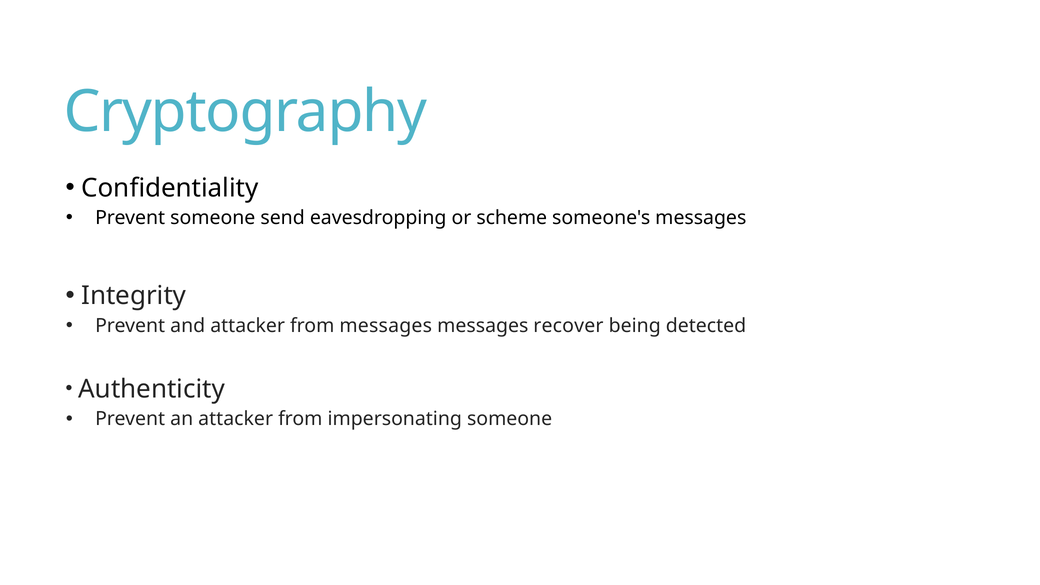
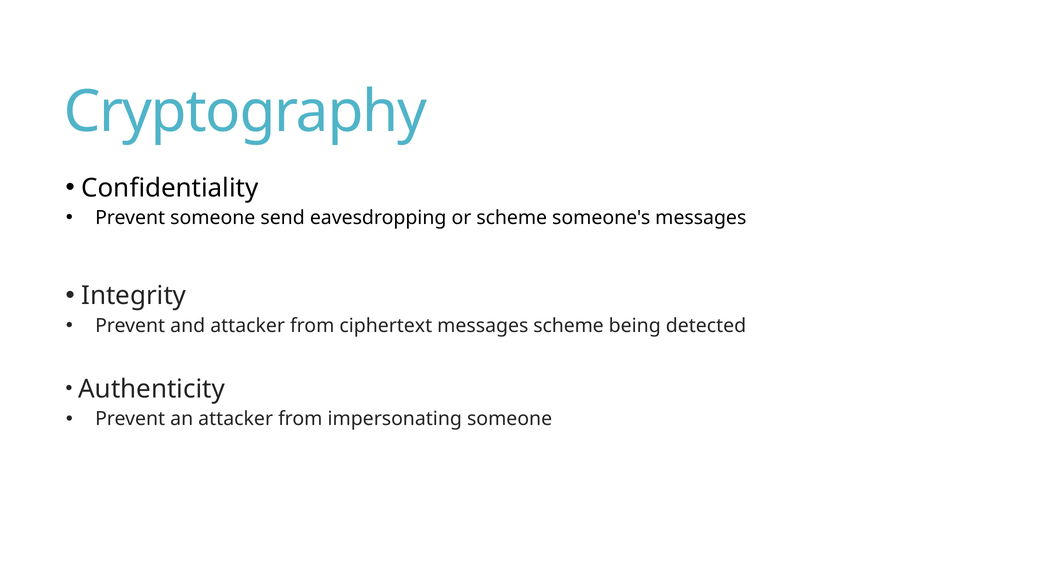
from messages: messages -> ciphertext (386, 326)
messages recover: recover -> scheme (569, 326)
